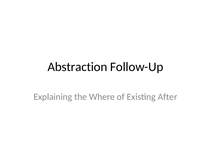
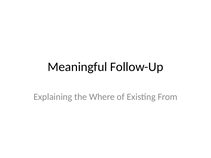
Abstraction: Abstraction -> Meaningful (77, 67)
After: After -> From (168, 97)
